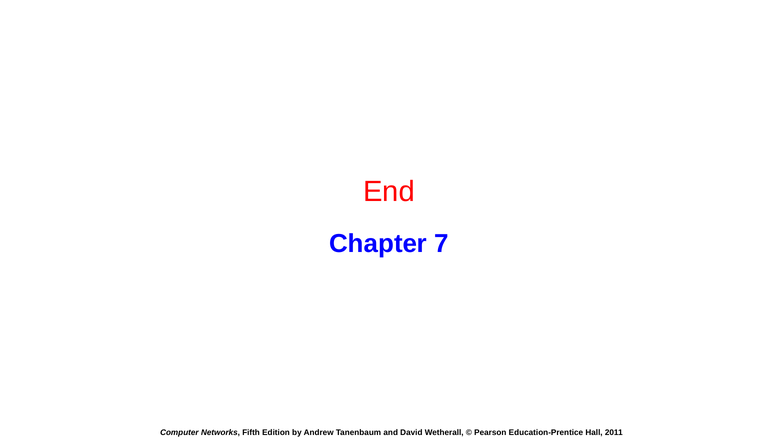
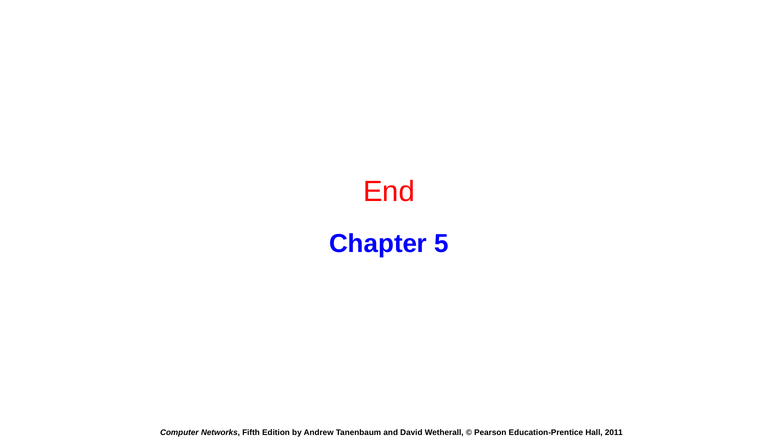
7: 7 -> 5 (442, 243)
